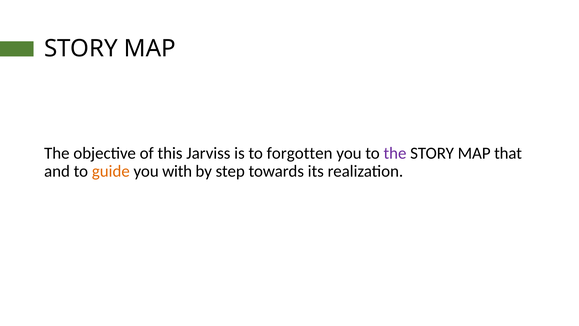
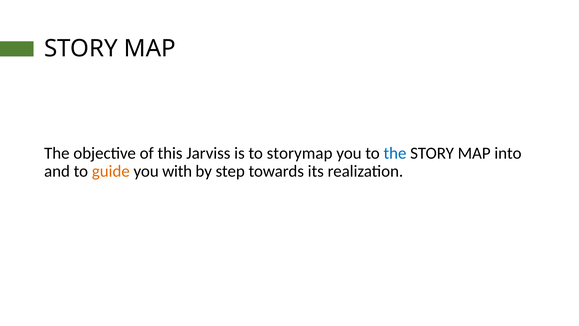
forgotten: forgotten -> storymap (300, 153)
the colour: purple -> blue (395, 153)
that: that -> into (508, 153)
